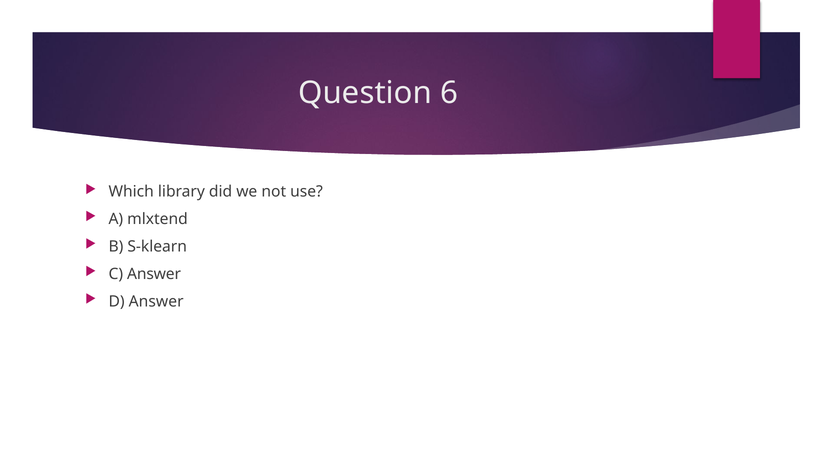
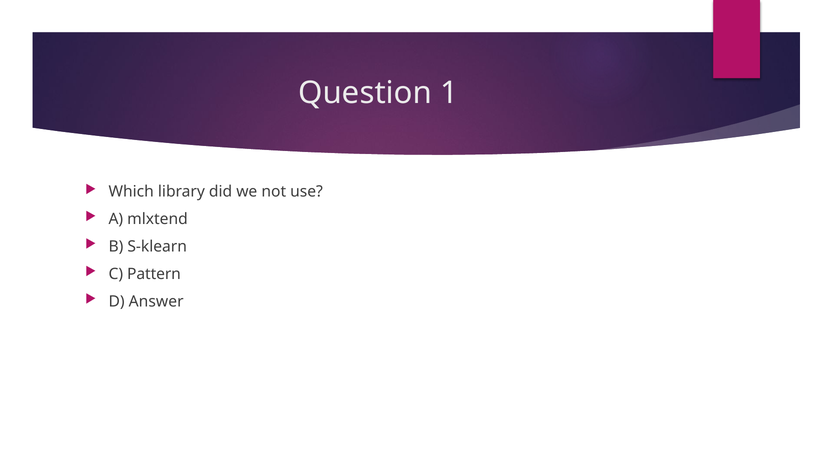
6: 6 -> 1 (449, 93)
C Answer: Answer -> Pattern (154, 274)
